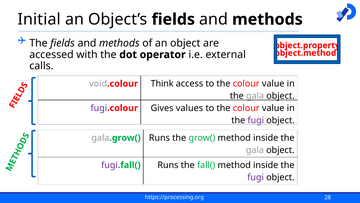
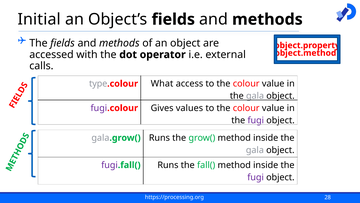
void: void -> type (98, 83)
Think: Think -> What (162, 83)
